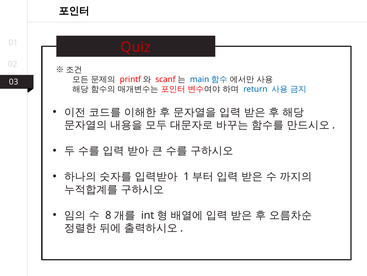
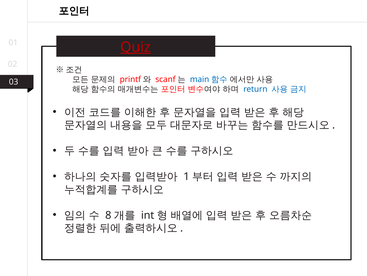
Quiz underline: none -> present (136, 47)
